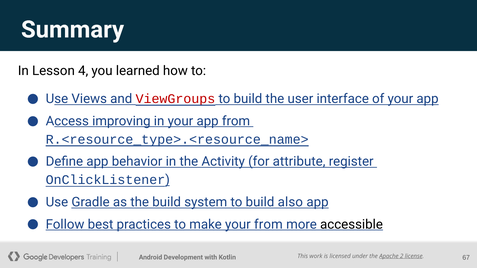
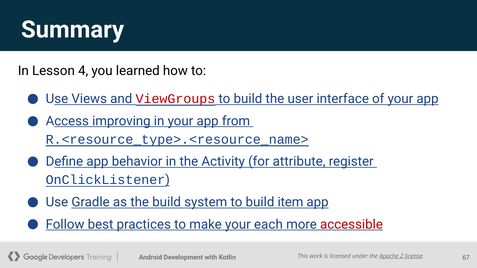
also: also -> item (290, 202)
your from: from -> each (268, 225)
accessible colour: black -> red (352, 225)
